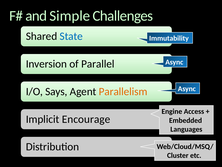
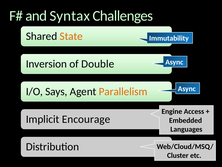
Simple: Simple -> Syntax (70, 16)
State colour: blue -> orange (71, 36)
Parallel: Parallel -> Double (98, 64)
